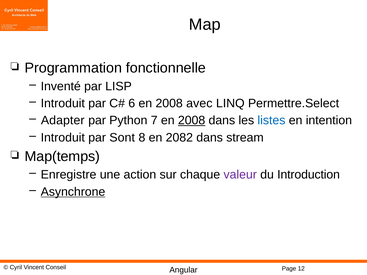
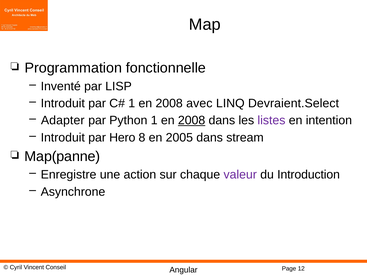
6: 6 -> 1 (132, 103)
Permettre.Select: Permettre.Select -> Devraient.Select (294, 103)
Python 7: 7 -> 1 (154, 121)
listes colour: blue -> purple (271, 121)
Sont: Sont -> Hero (122, 138)
2082: 2082 -> 2005 (179, 138)
Map(temps: Map(temps -> Map(panne (62, 157)
Asynchrone underline: present -> none (73, 192)
